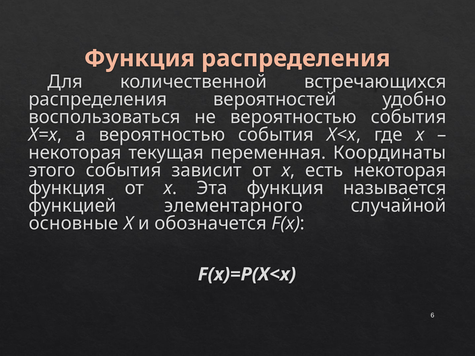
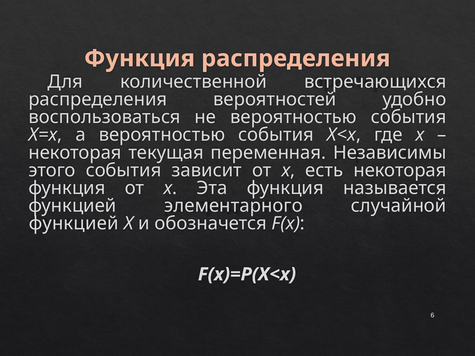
Координаты: Координаты -> Независимы (390, 153)
основные: основные -> функцией (74, 224)
